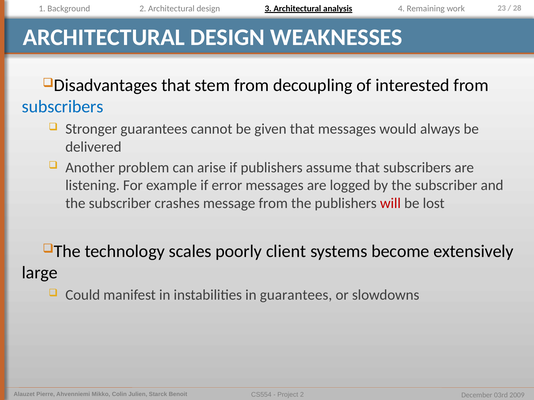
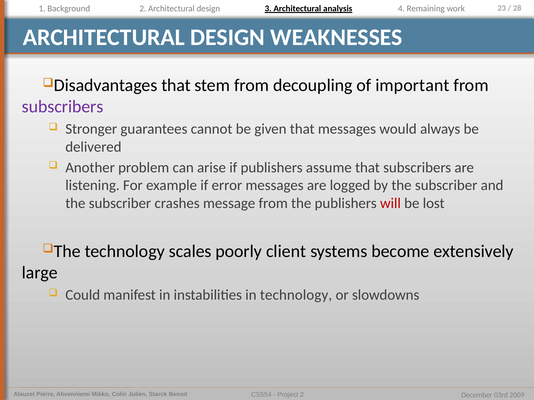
interested: interested -> important (412, 85)
subscribers colour: blue -> purple (63, 107)
in guarantees: guarantees -> technology (296, 295)
